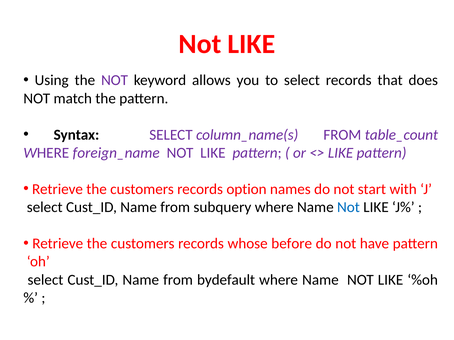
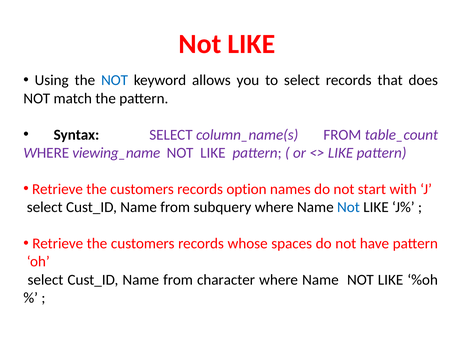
NOT colour: purple -> blue (115, 80)
foreign_name: foreign_name -> viewing_name (116, 153)
before: before -> spaces (292, 244)
bydefault: bydefault -> character (226, 280)
